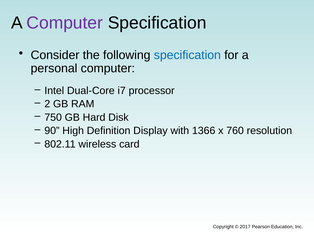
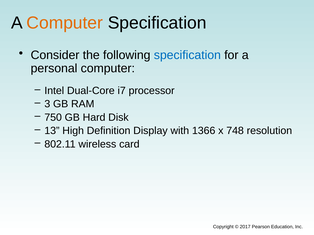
Computer colour: purple -> orange (65, 23)
2: 2 -> 3 (47, 104)
90: 90 -> 13 (52, 131)
760: 760 -> 748 (235, 131)
